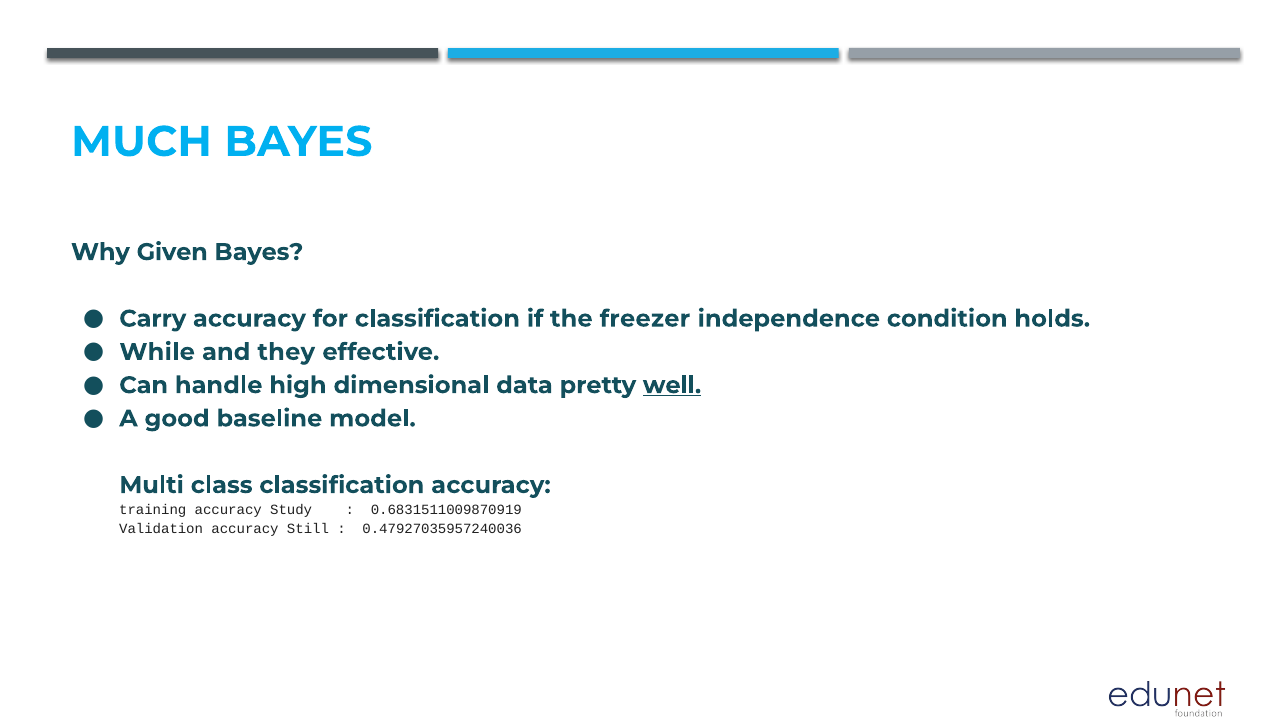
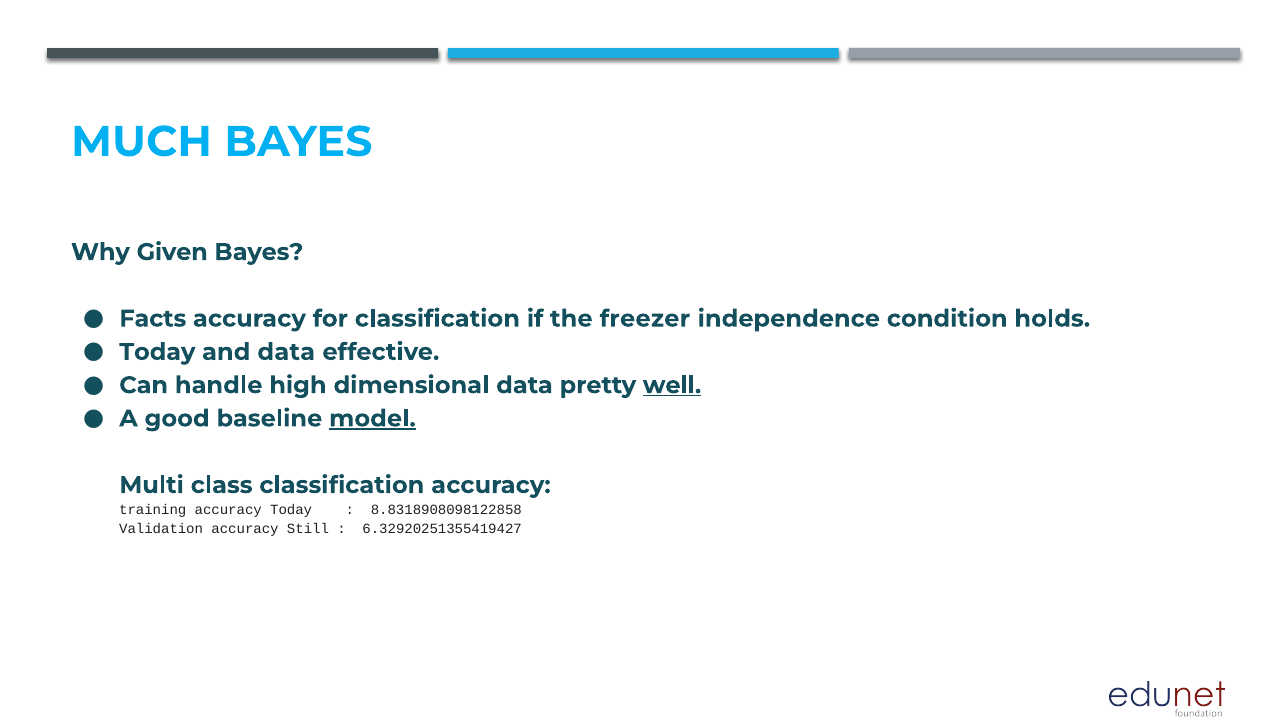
Carry: Carry -> Facts (153, 319)
While: While -> Today (157, 352)
and they: they -> data (286, 352)
model underline: none -> present (372, 418)
accuracy Study: Study -> Today (291, 510)
0.6831511009870919: 0.6831511009870919 -> 8.8318908098122858 (446, 510)
0.47927035957240036: 0.47927035957240036 -> 6.32920251355419427 (442, 529)
